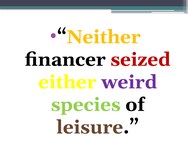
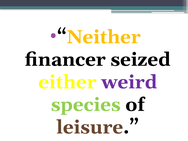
seized colour: red -> black (141, 60)
